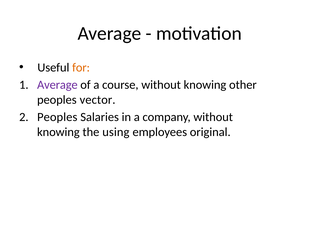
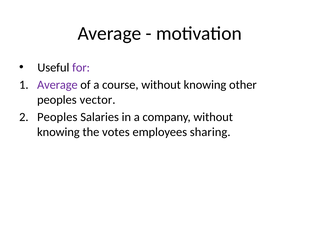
for colour: orange -> purple (81, 68)
using: using -> votes (116, 132)
original: original -> sharing (210, 132)
